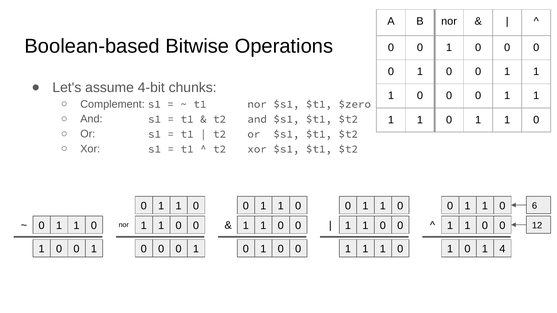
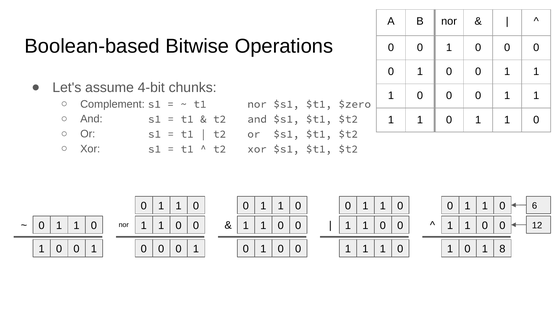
4: 4 -> 8 (502, 249)
